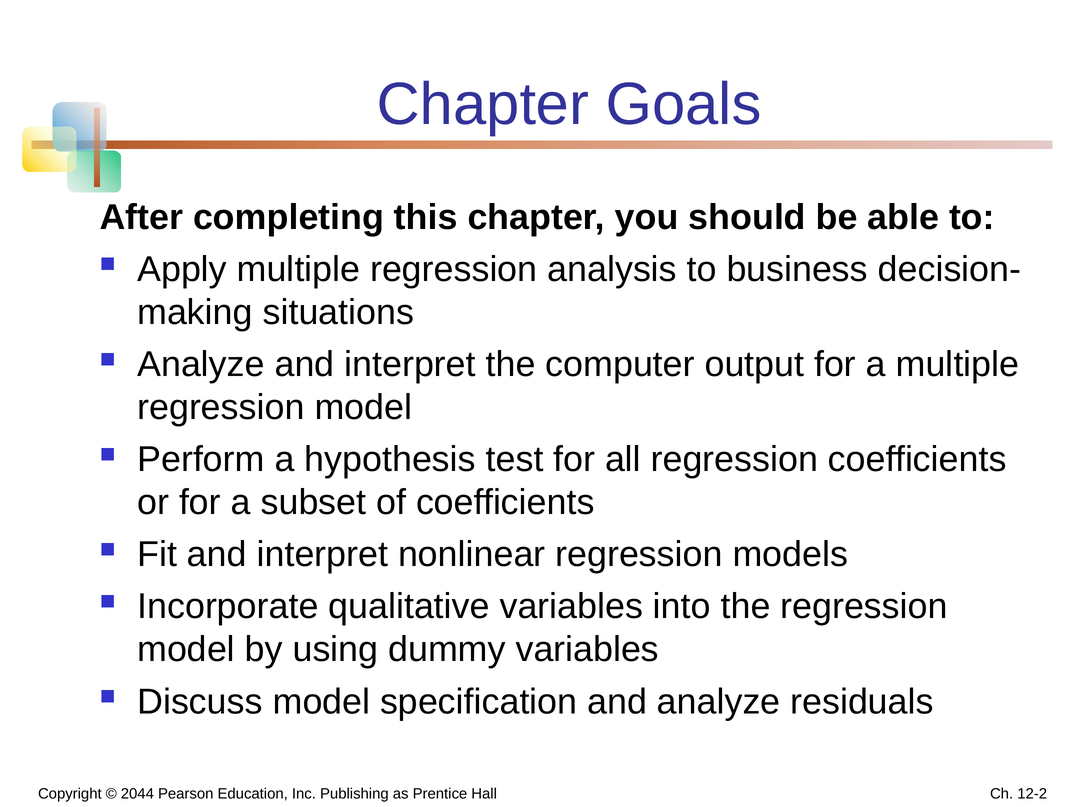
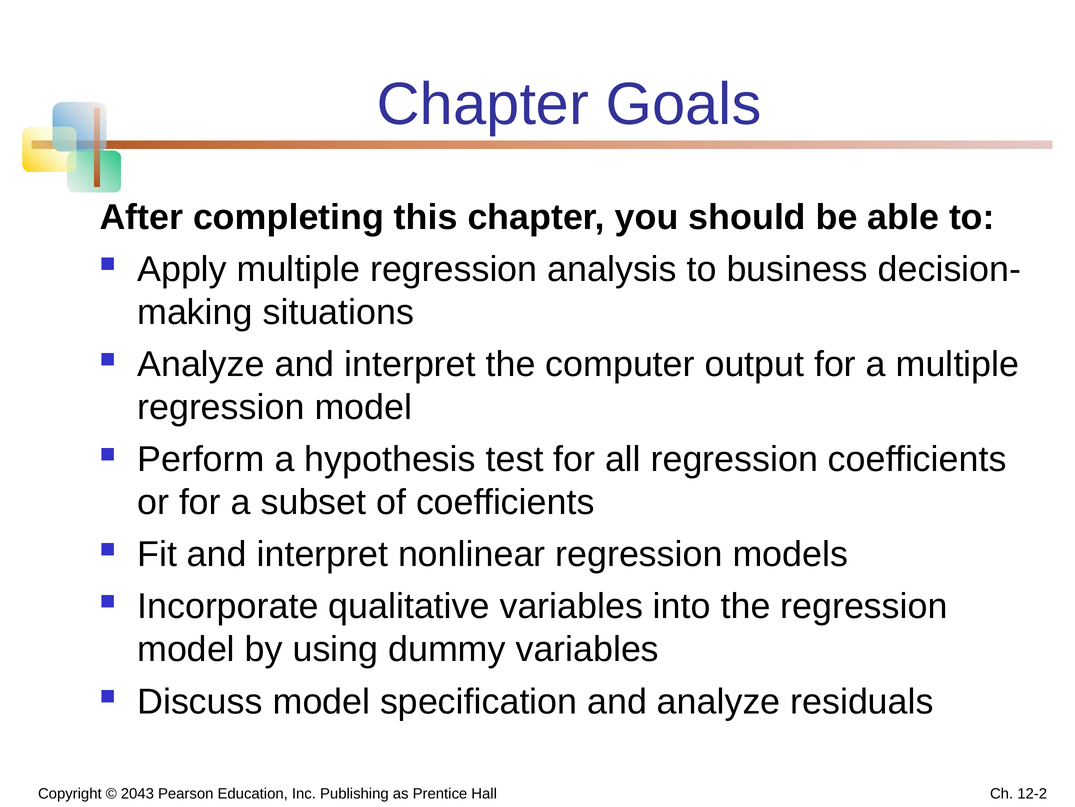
2044: 2044 -> 2043 (137, 793)
